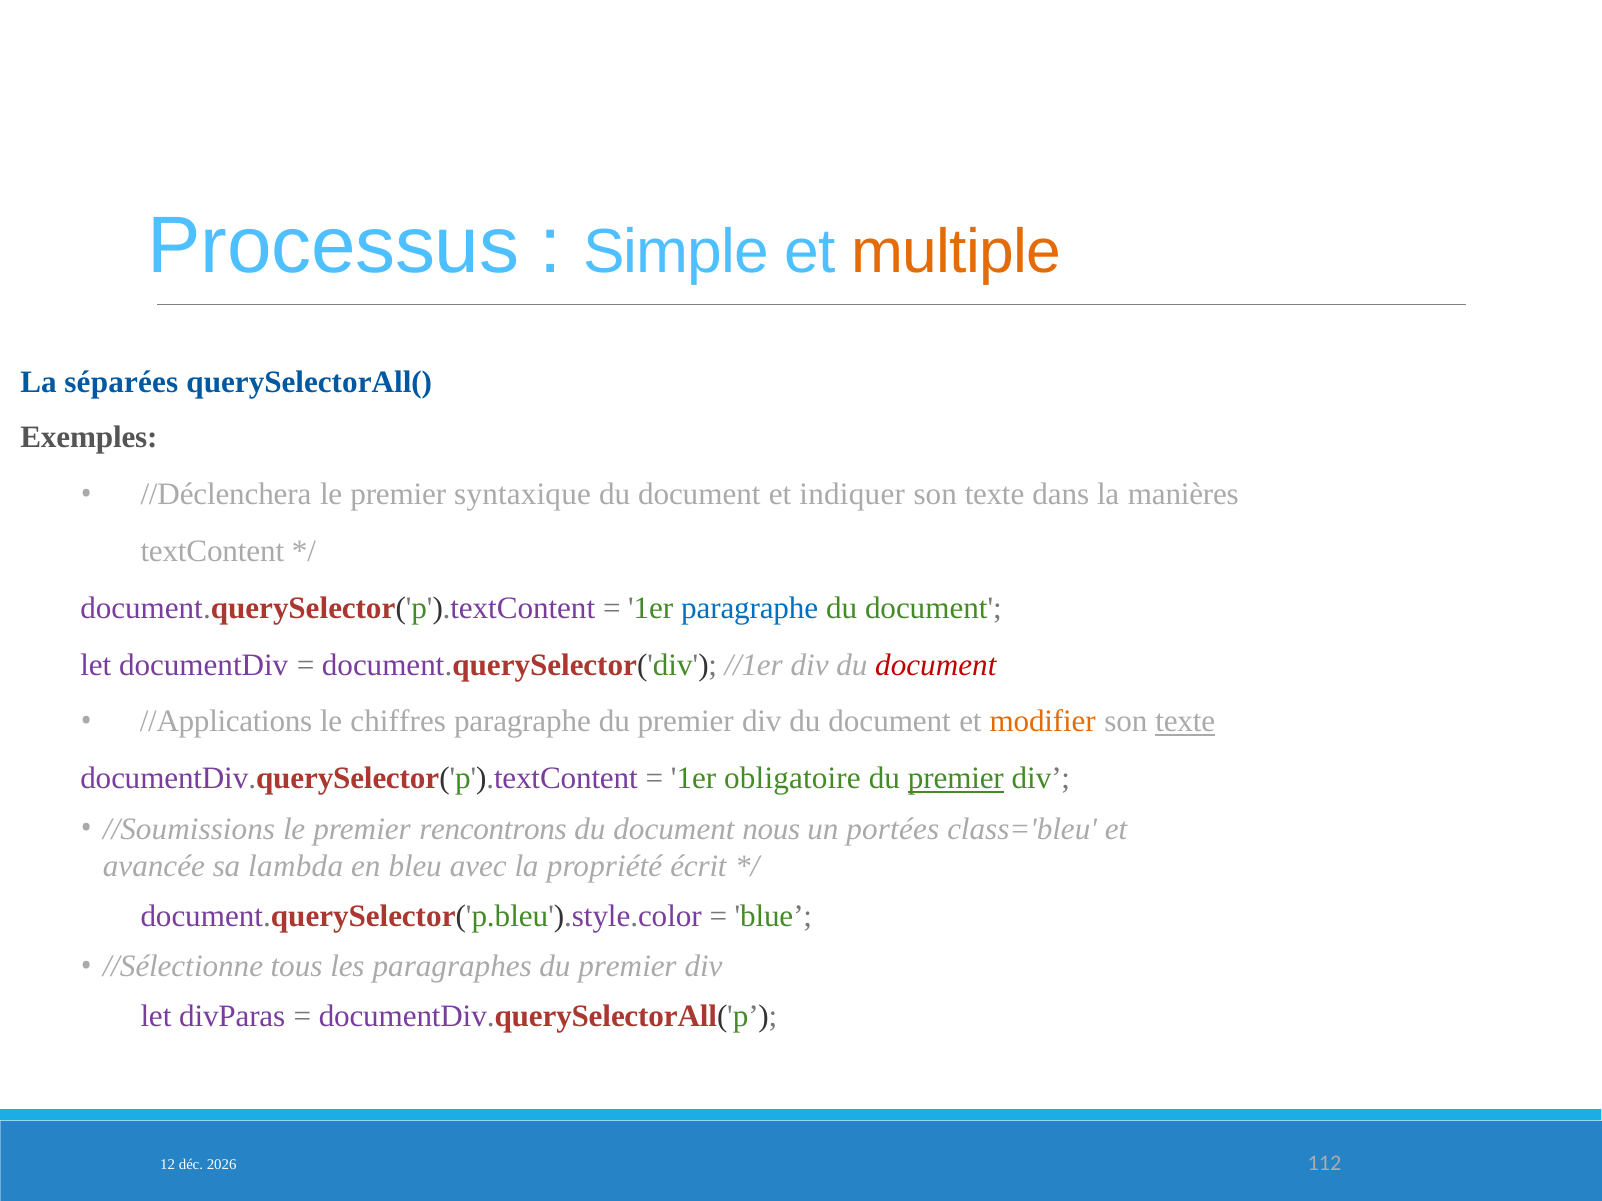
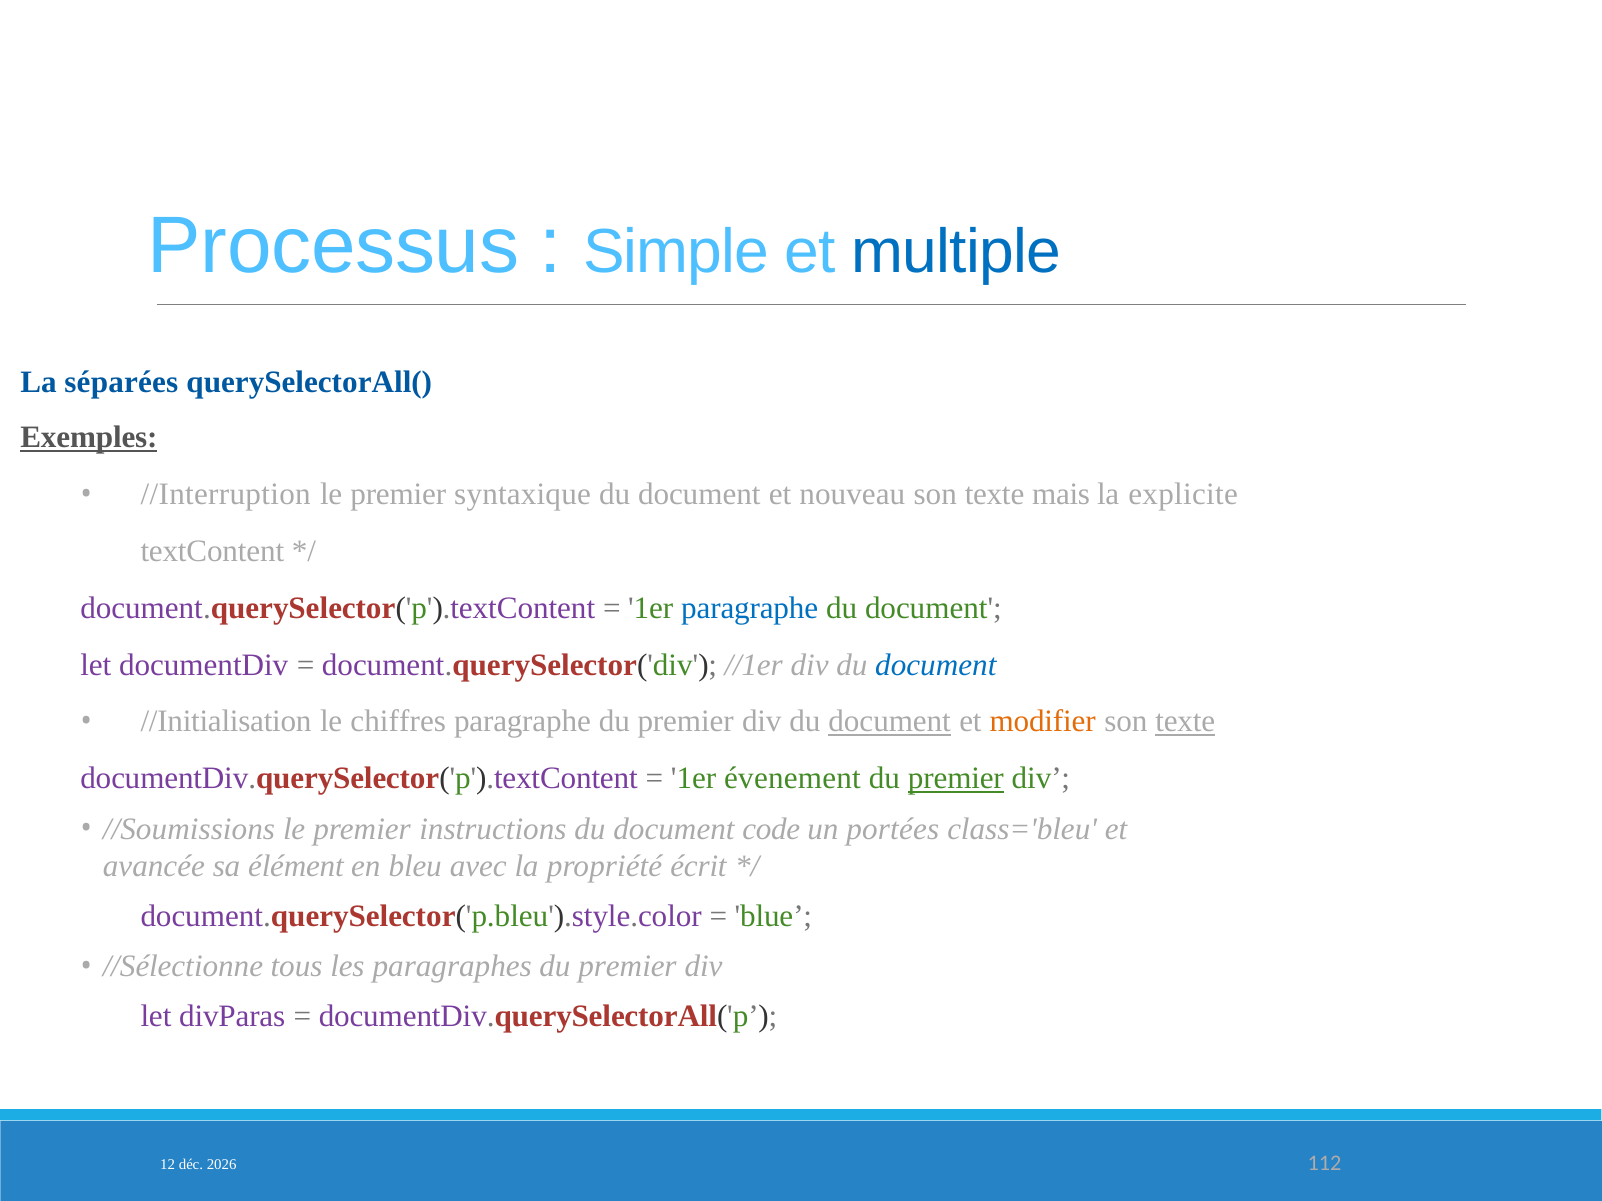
multiple colour: orange -> blue (956, 252)
Exemples underline: none -> present (89, 438)
//Déclenchera: //Déclenchera -> //Interruption (226, 495)
indiquer: indiquer -> nouveau (852, 495)
dans: dans -> mais (1061, 495)
manières: manières -> explicite (1183, 495)
document colour: red -> blue (936, 665)
//Applications: //Applications -> //Initialisation (226, 722)
document underline: none -> present (890, 722)
obligatoire: obligatoire -> évenement (792, 779)
rencontrons: rencontrons -> instructions (493, 829)
nous: nous -> code (771, 829)
lambda: lambda -> élément (296, 867)
